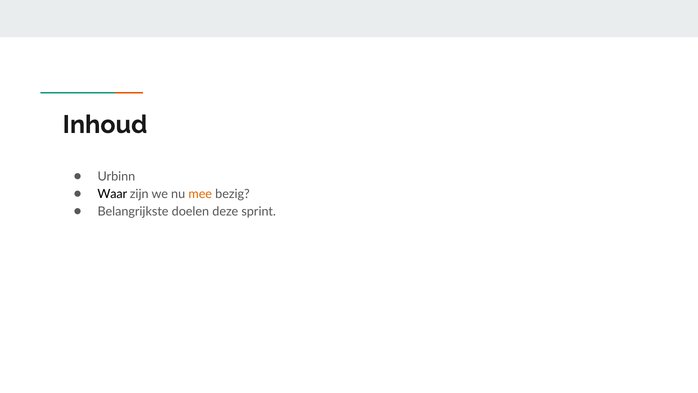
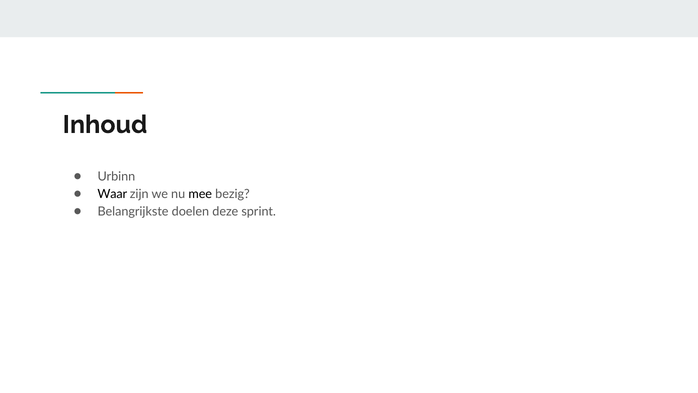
mee colour: orange -> black (200, 194)
